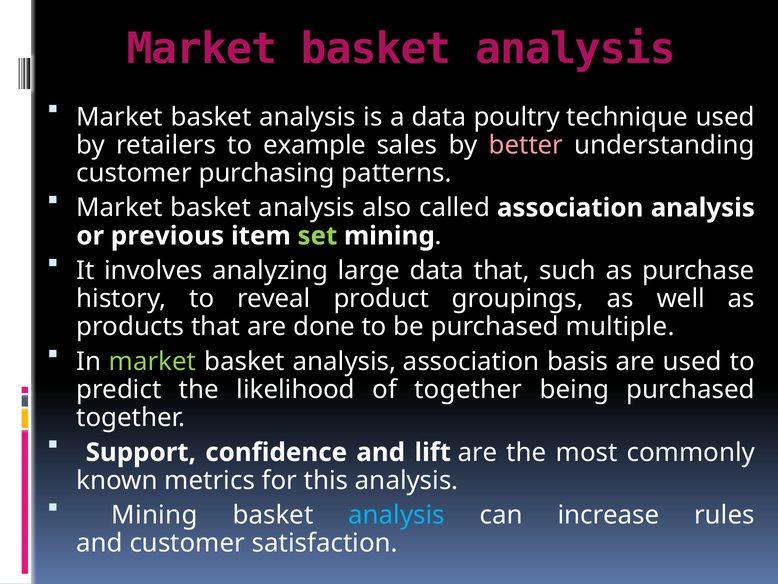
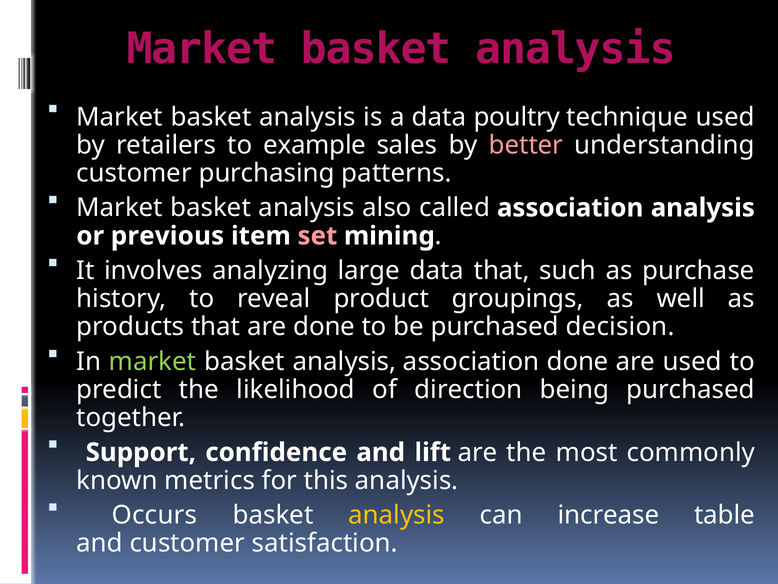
set colour: light green -> pink (317, 236)
multiple: multiple -> decision (620, 326)
association basis: basis -> done (578, 361)
of together: together -> direction (468, 389)
Mining: Mining -> Occurs (154, 515)
analysis colour: light blue -> yellow (397, 515)
rules: rules -> table (724, 515)
